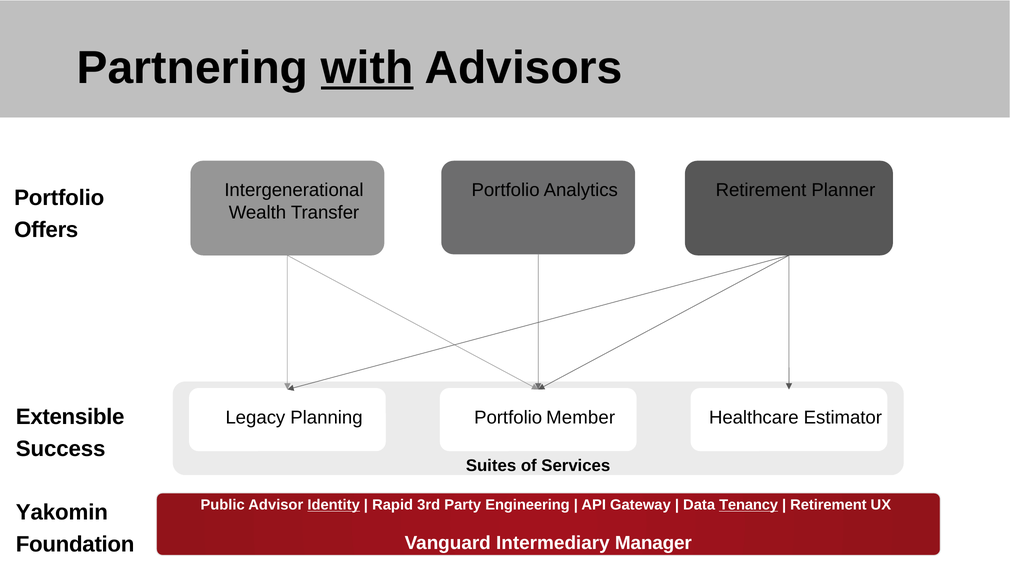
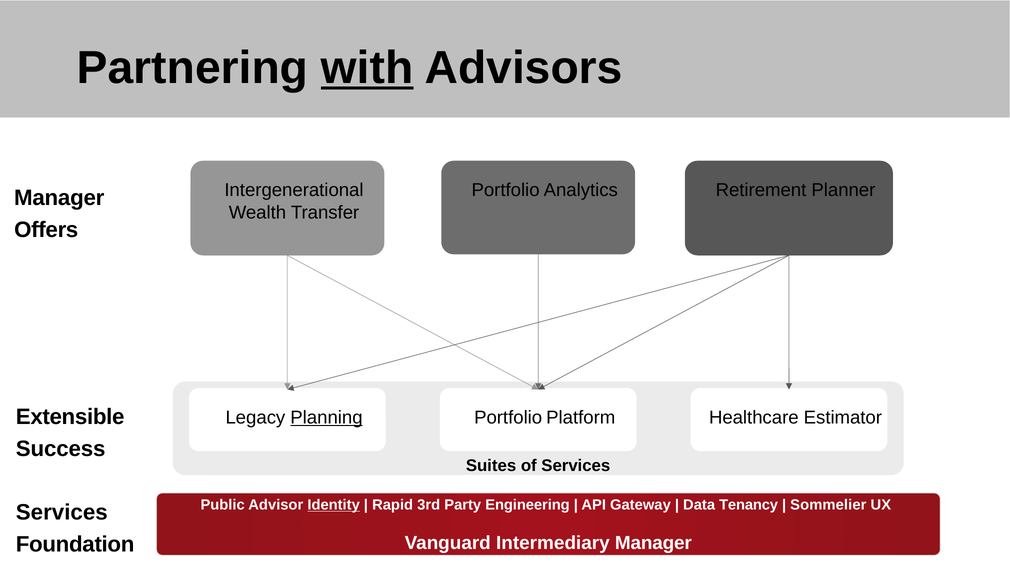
Portfolio: Portfolio -> Manager (59, 198)
Planning underline: none -> present (327, 418)
Member: Member -> Platform (581, 418)
Tenancy underline: present -> none (749, 505)
Retirement: Retirement -> Sommelier (828, 505)
Yakomin: Yakomin -> Services (62, 512)
